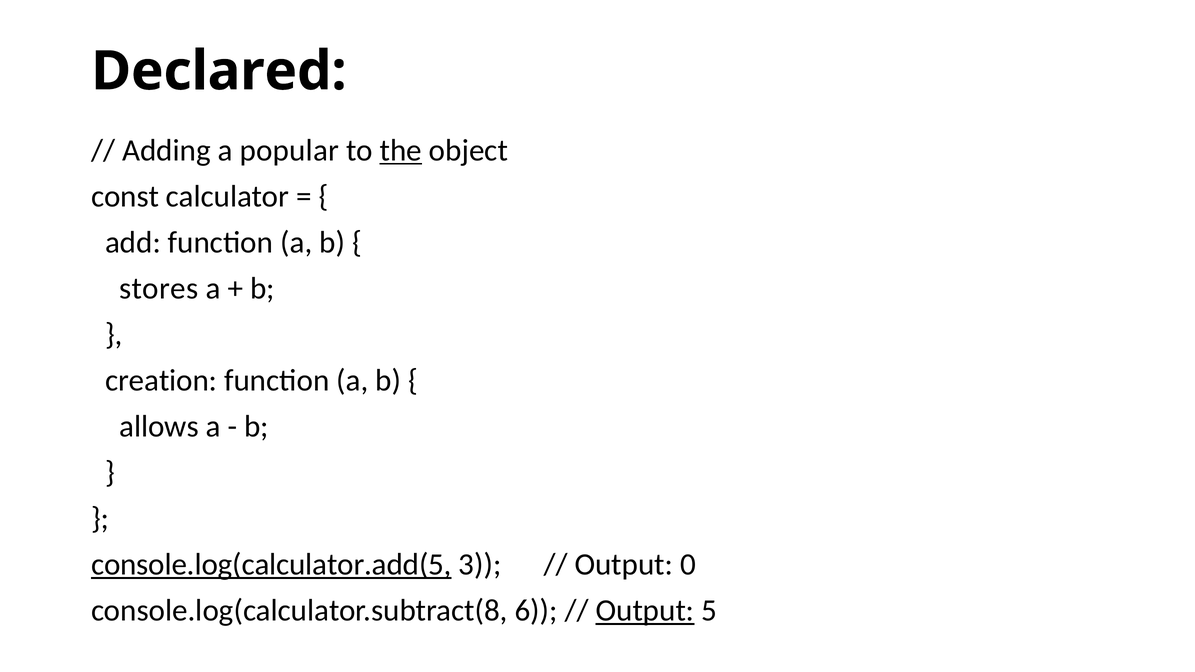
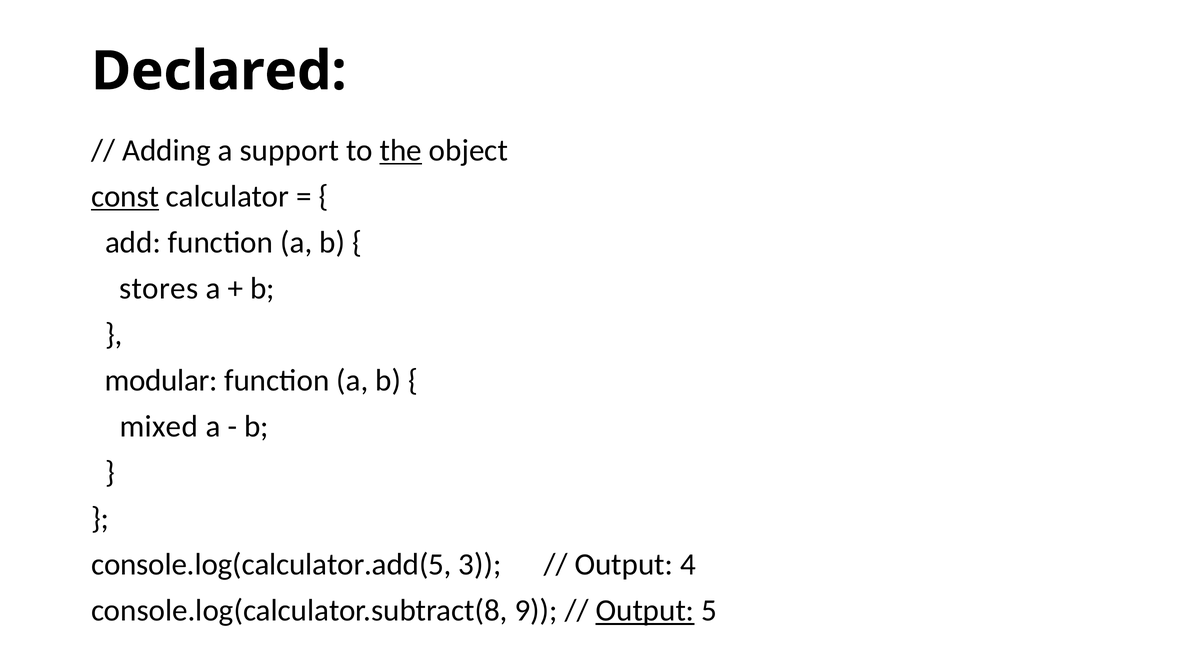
popular: popular -> support (289, 150)
const underline: none -> present (125, 196)
creation: creation -> modular (161, 381)
allows: allows -> mixed (159, 427)
console.log(calculator.add(5 underline: present -> none (271, 565)
0: 0 -> 4 (688, 565)
6: 6 -> 9 (536, 611)
